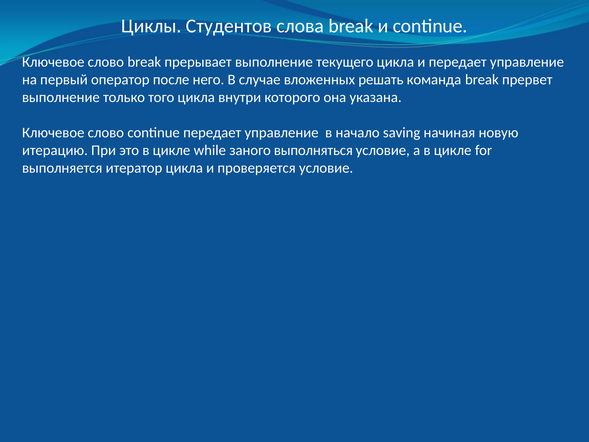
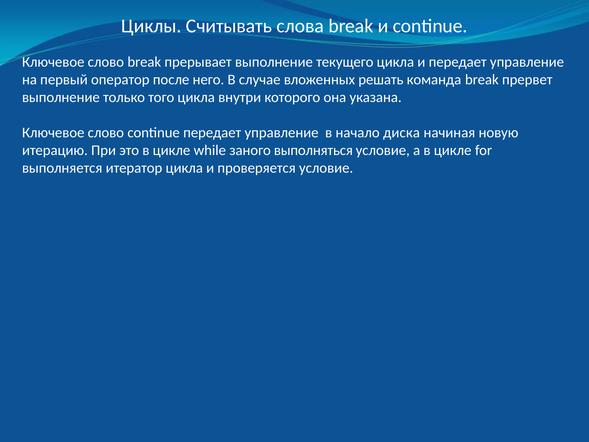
Студентов: Студентов -> Считывать (229, 26)
saving: saving -> диска (402, 133)
